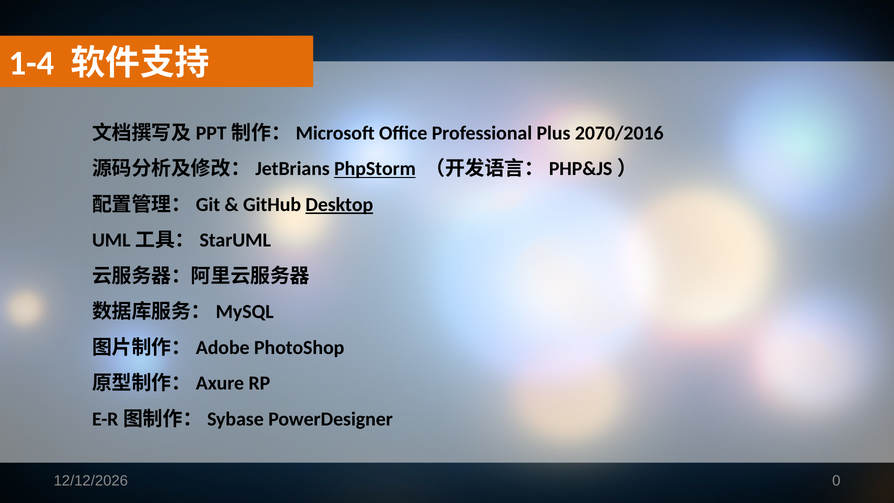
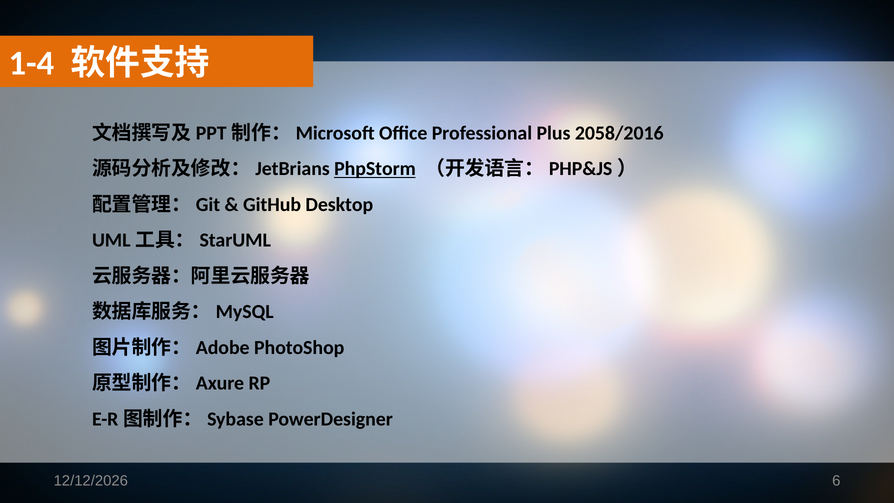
2070/2016: 2070/2016 -> 2058/2016 (619, 133)
Desktop underline: present -> none (339, 205)
0: 0 -> 6 (836, 481)
